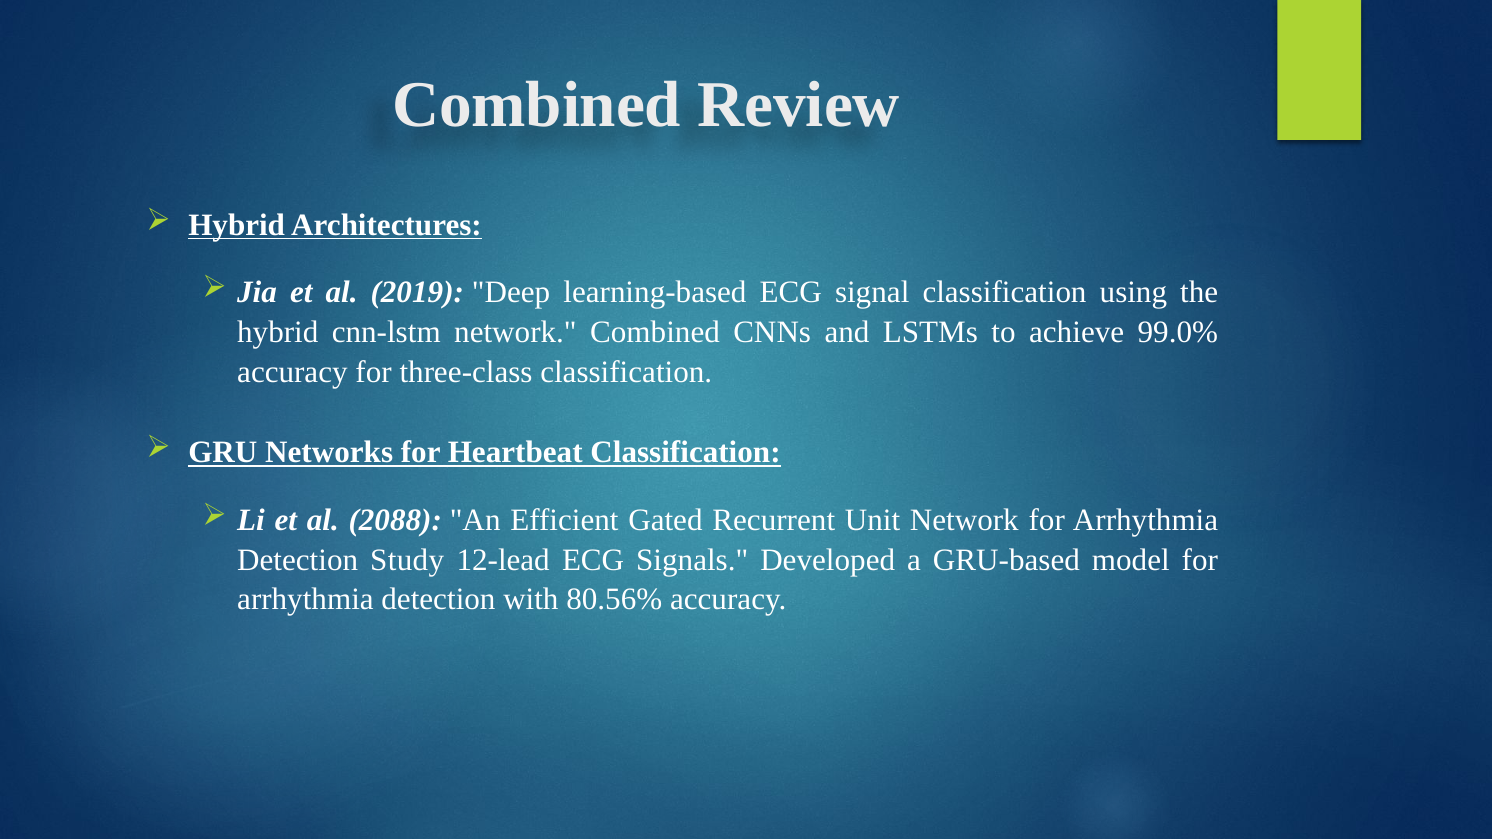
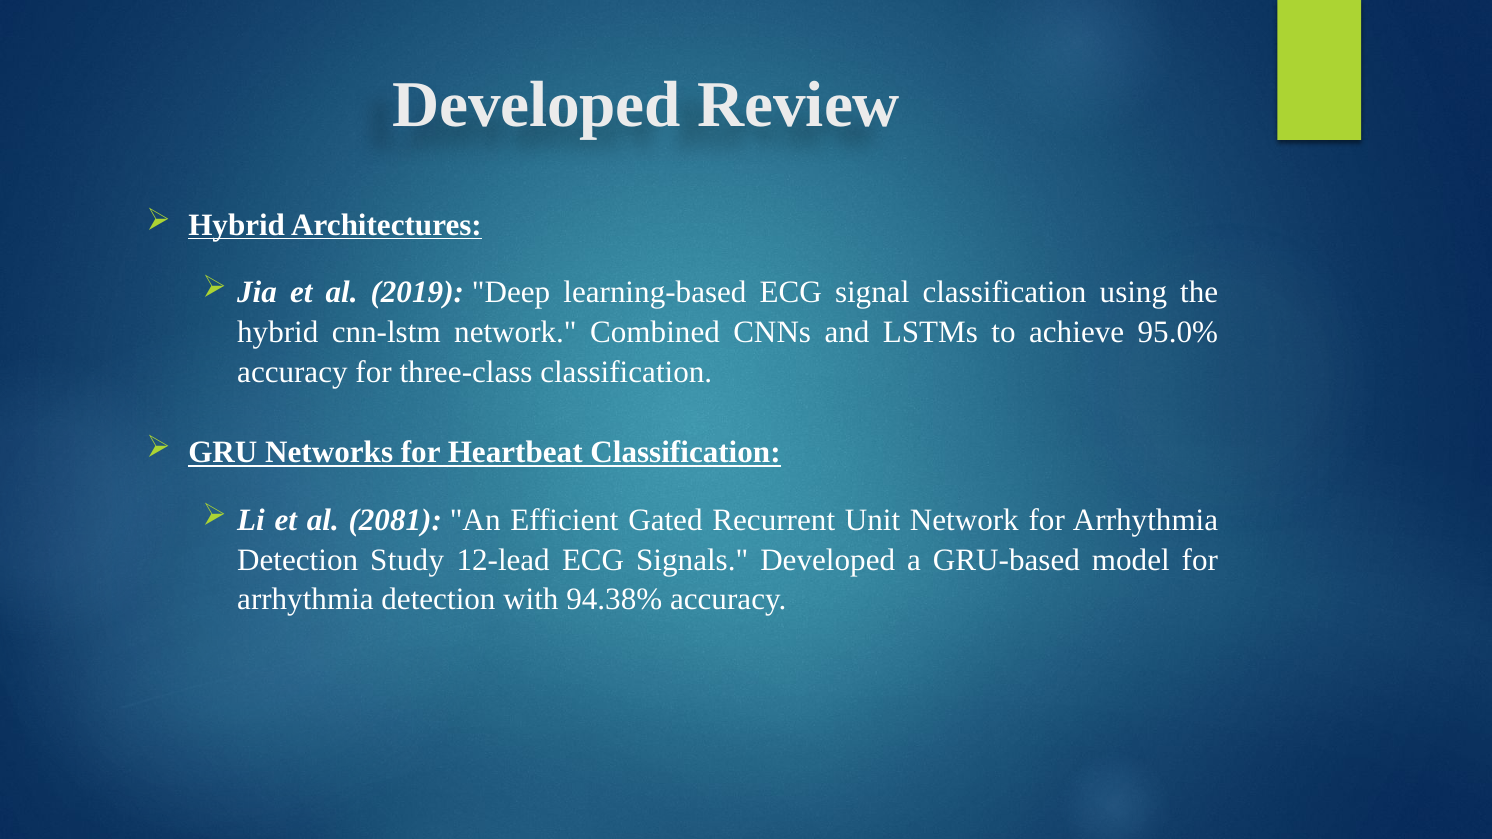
Combined: Combined -> Developed (537, 105)
99.0%: 99.0% -> 95.0% (1178, 333)
2088: 2088 -> 2081 (395, 520)
80.56%: 80.56% -> 94.38% (614, 600)
